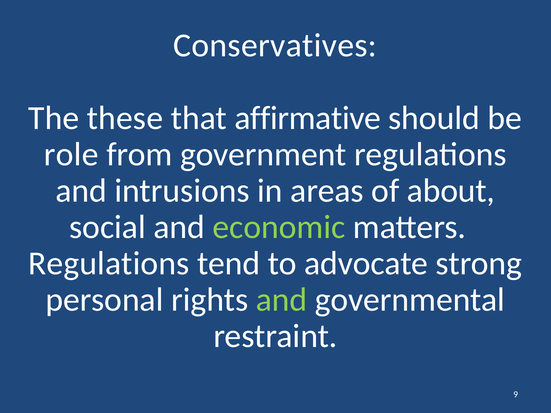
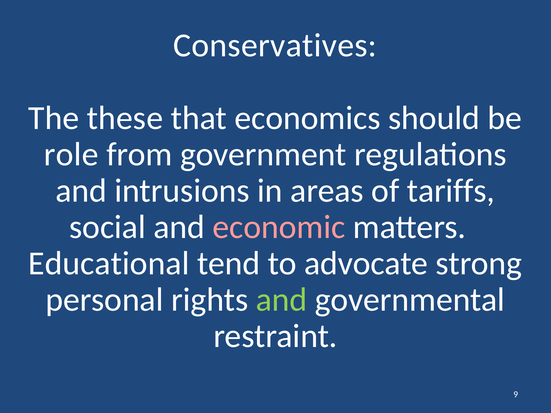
affirmative: affirmative -> economics (308, 118)
about: about -> tariffs (451, 191)
economic colour: light green -> pink (279, 227)
Regulations: Regulations -> Educational (109, 264)
